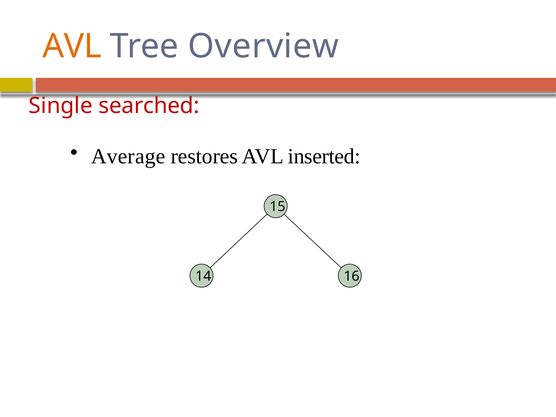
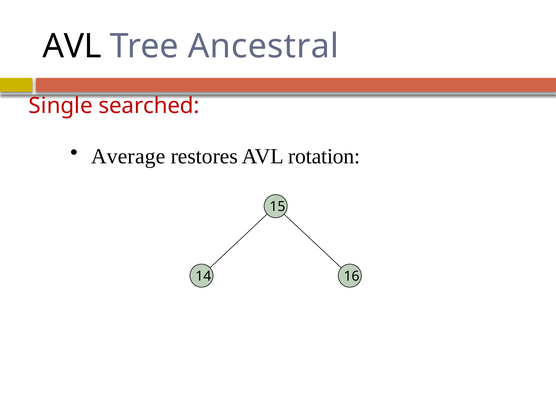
AVL colour: orange -> black (72, 46)
Overview: Overview -> Ancestral (263, 46)
inserted: inserted -> rotation (324, 156)
